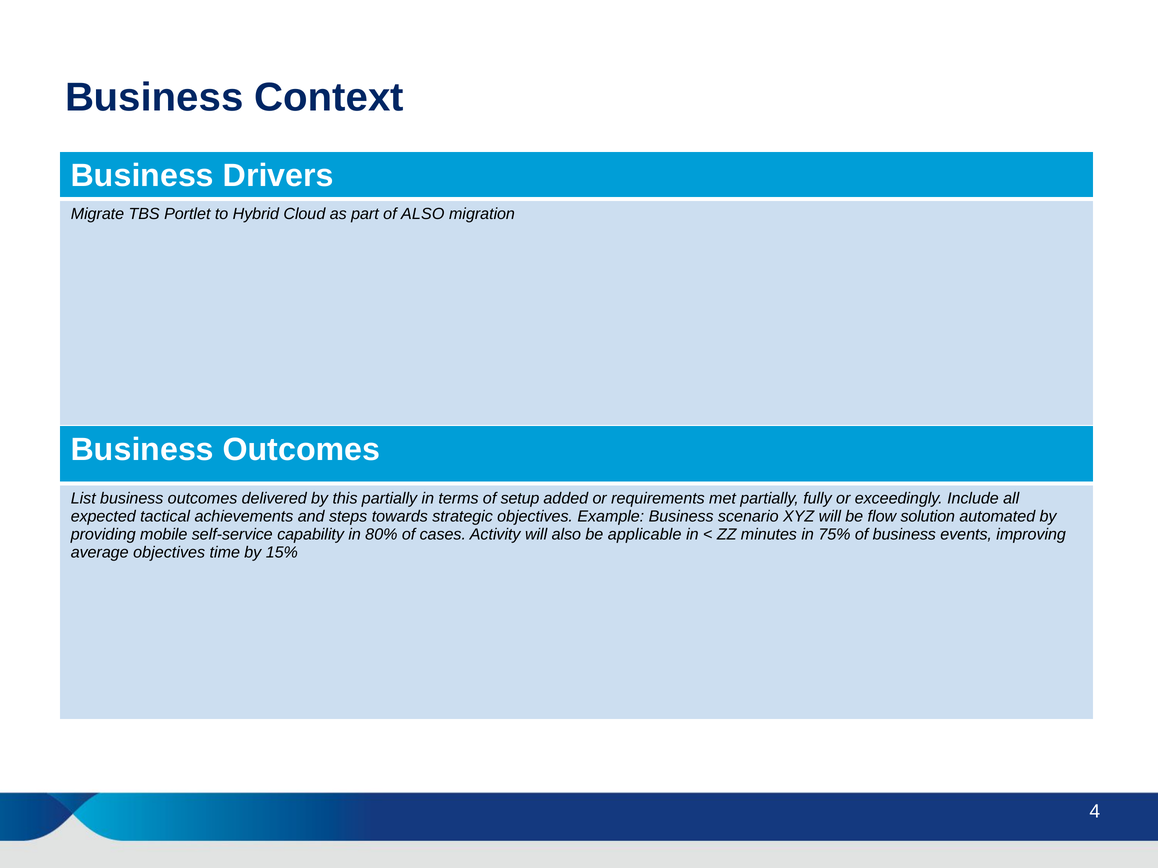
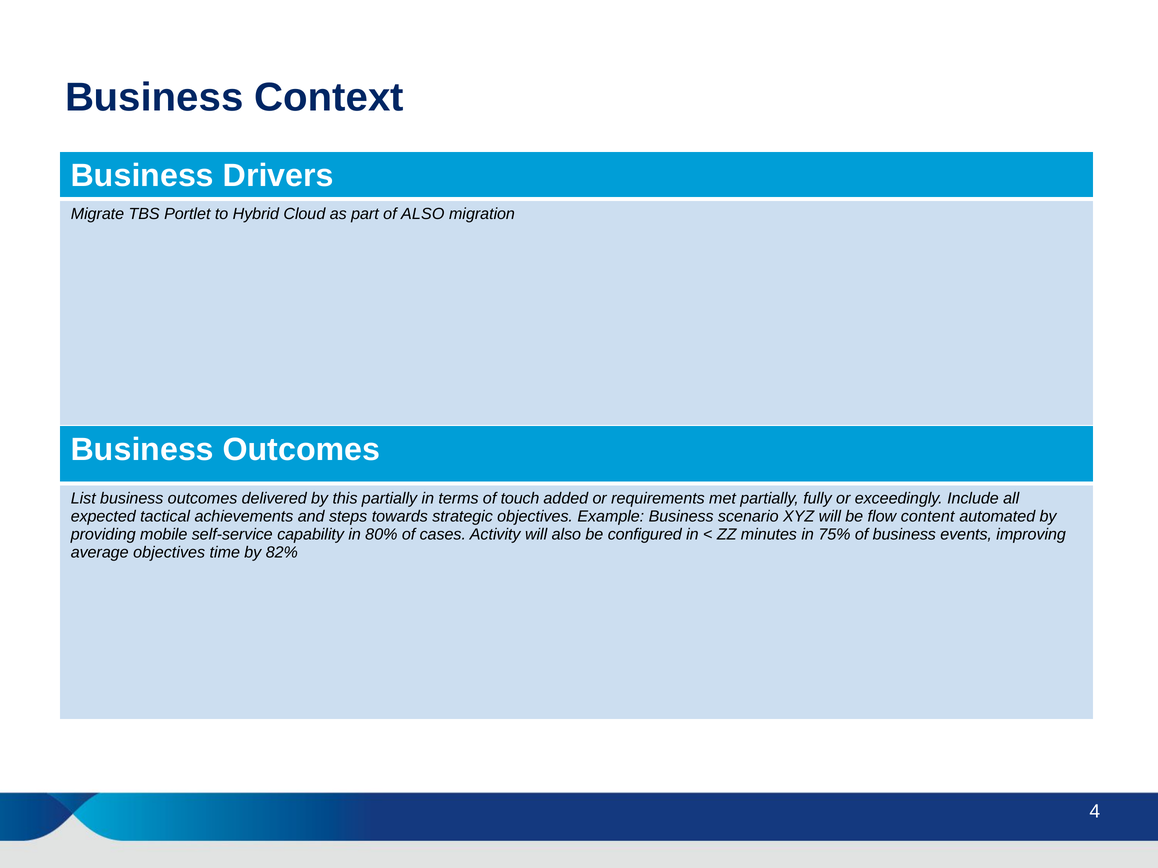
setup: setup -> touch (520, 499)
solution: solution -> content (928, 517)
applicable: applicable -> configured (645, 535)
15%: 15% -> 82% (282, 553)
